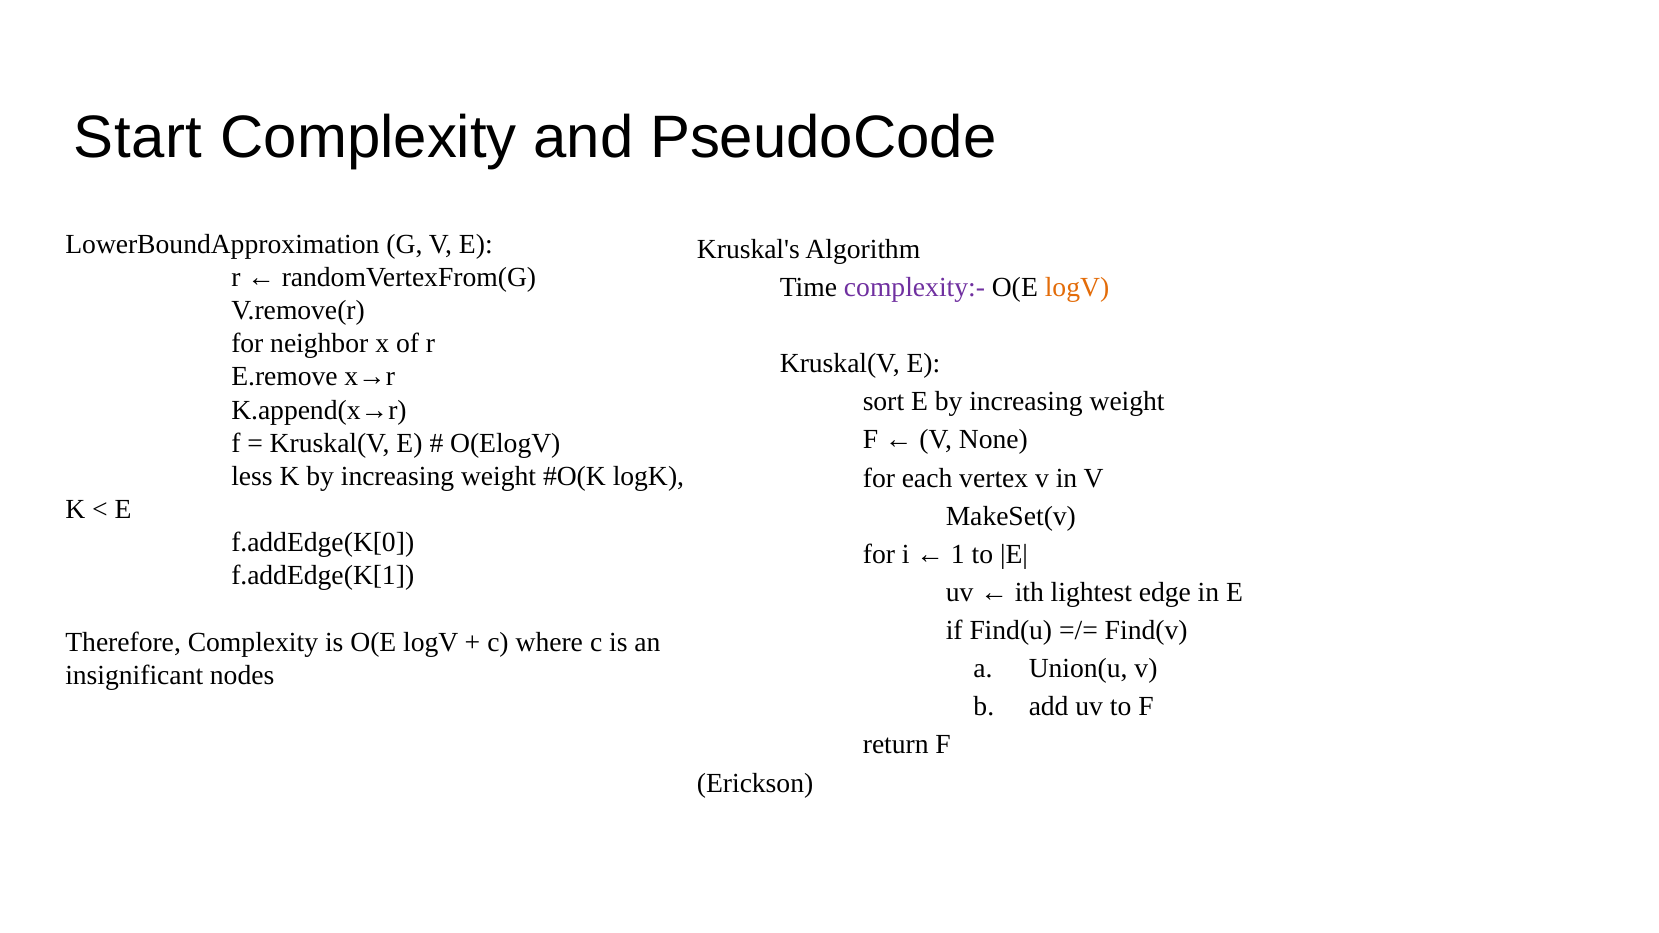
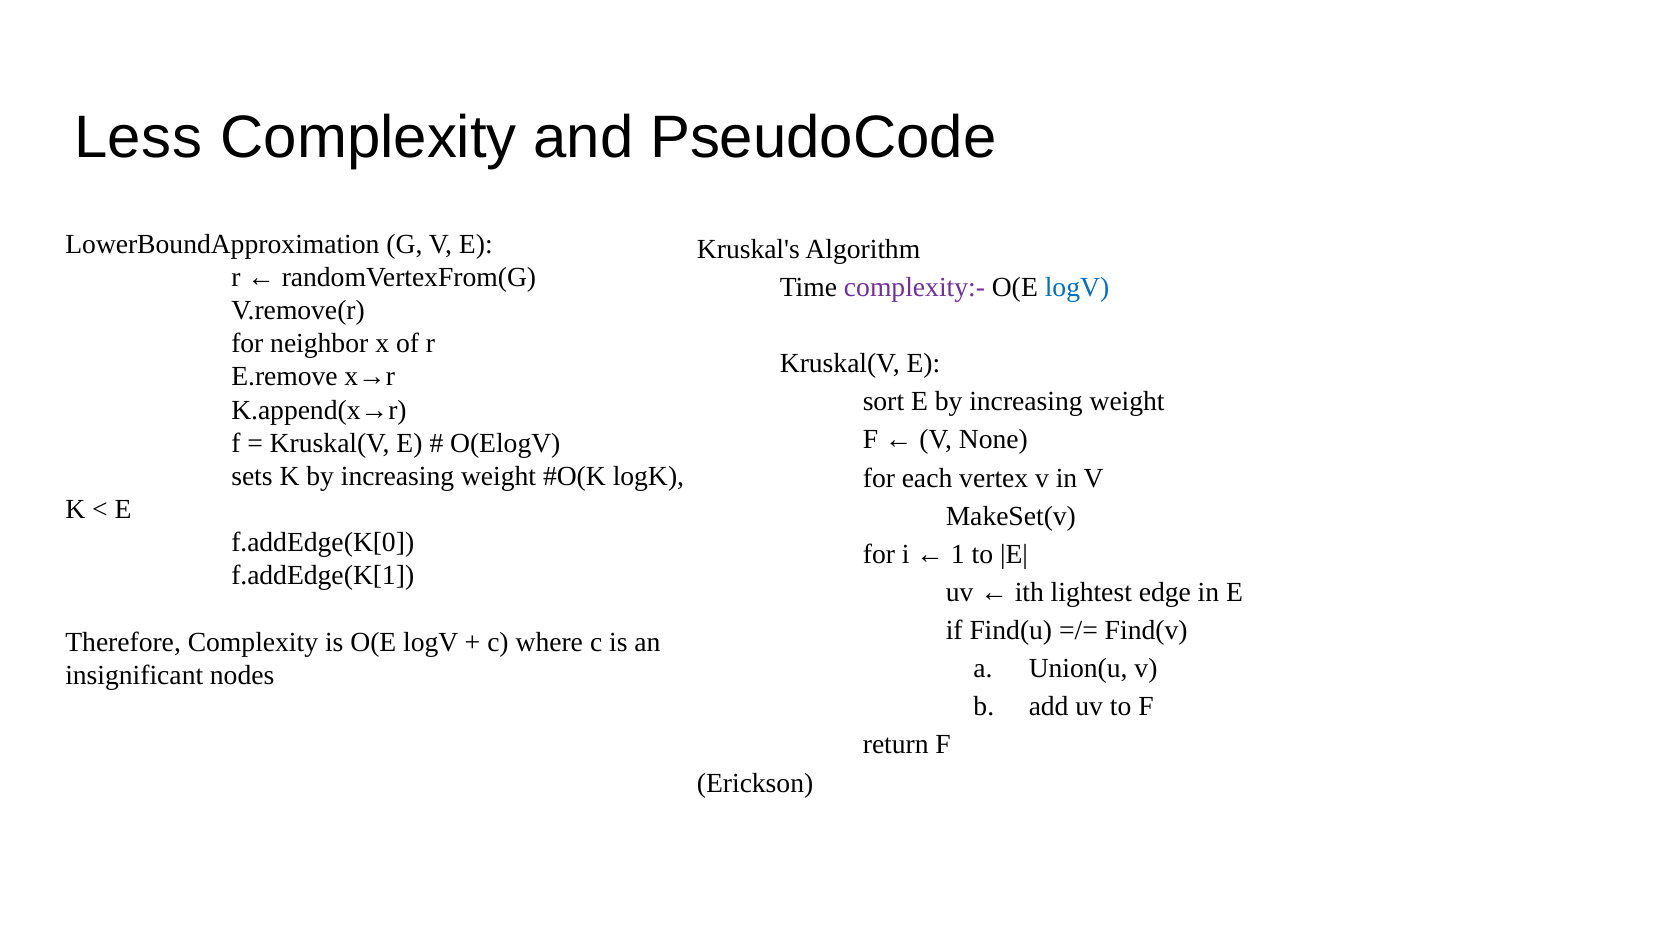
Start: Start -> Less (138, 137)
logV colour: orange -> blue (1077, 287)
less: less -> sets (252, 476)
